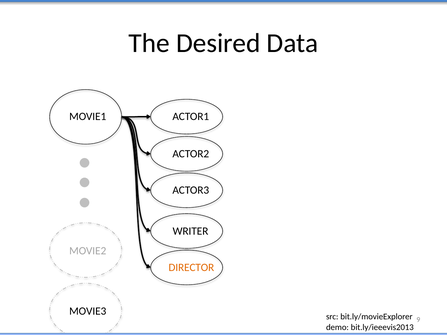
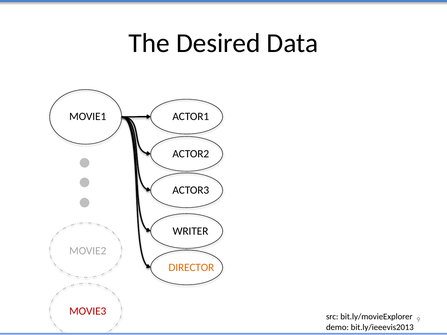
MOVIE3 colour: black -> red (88, 311)
